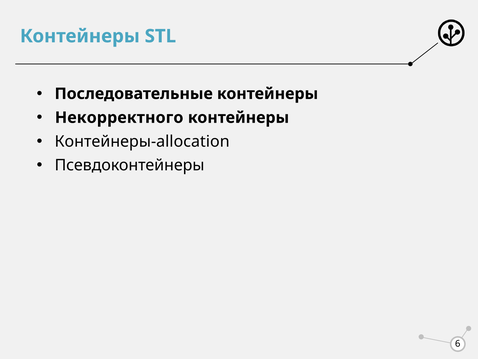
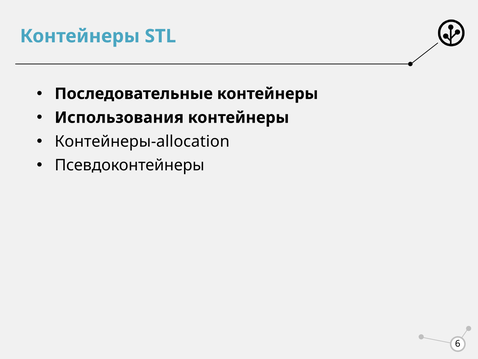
Некорректного: Некорректного -> Использования (119, 117)
